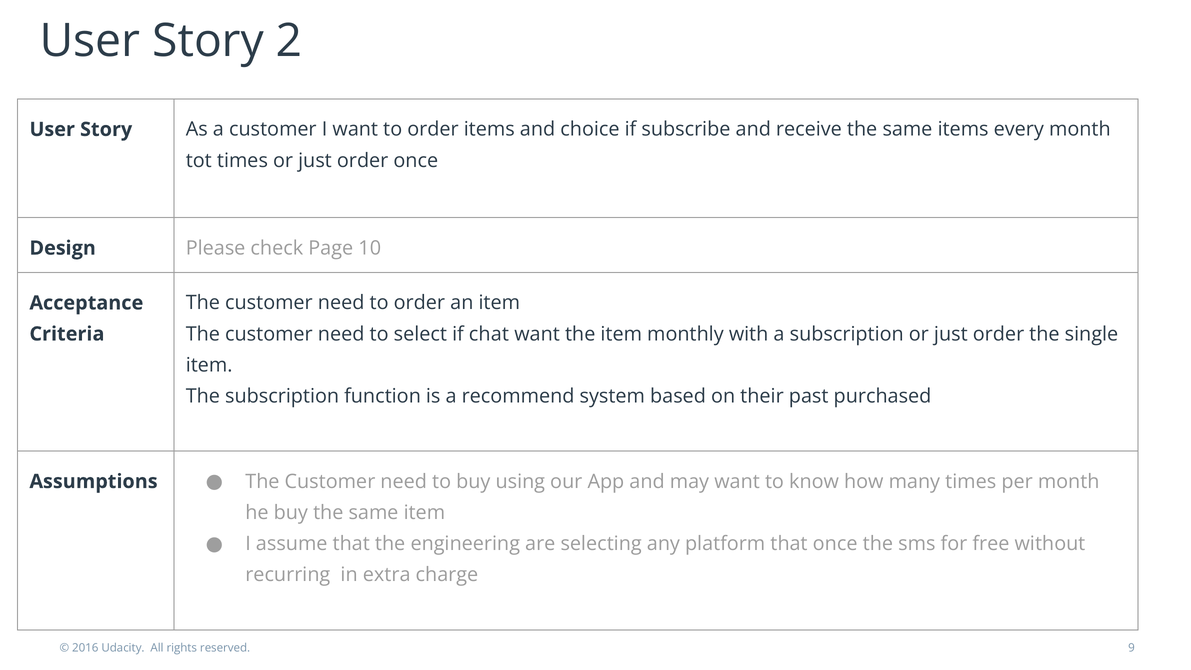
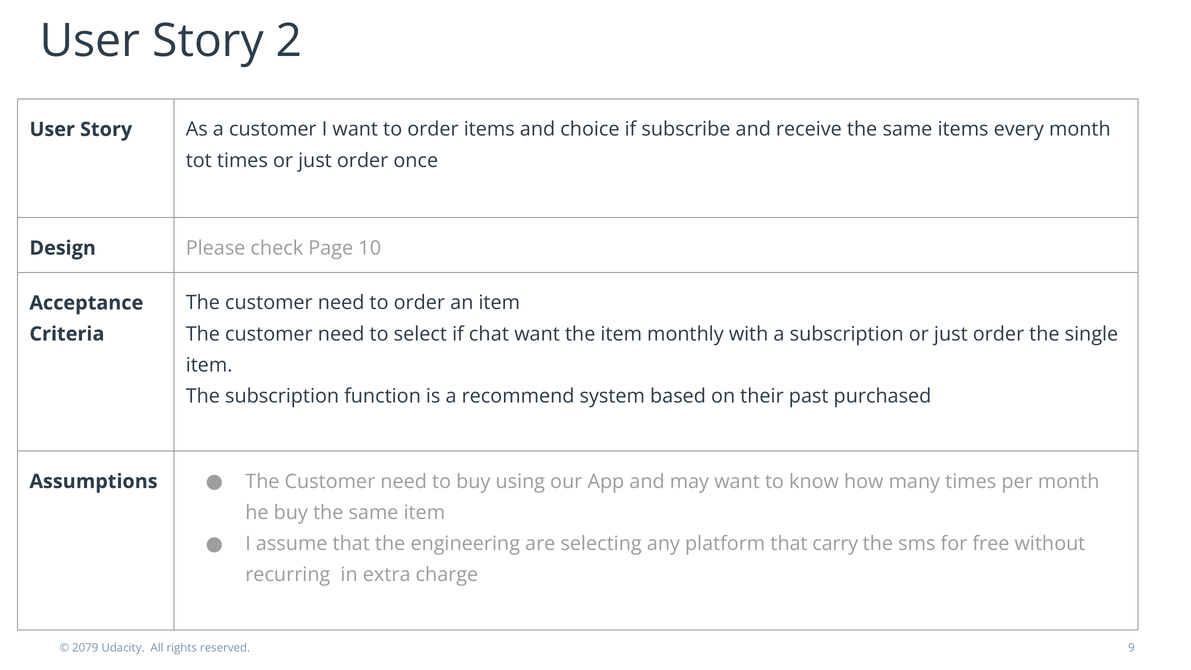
that once: once -> carry (835, 544)
2016: 2016 -> 2079 (85, 648)
